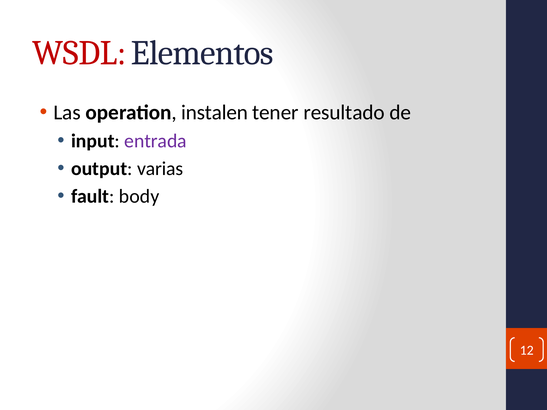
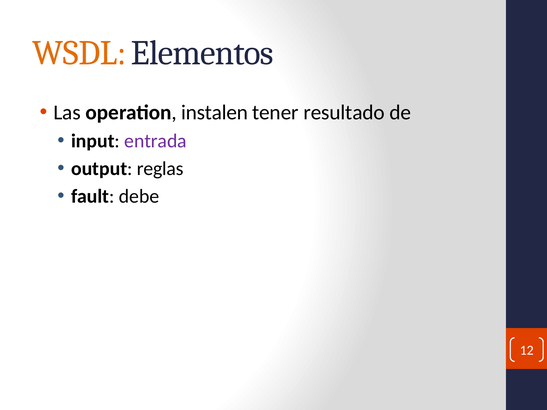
WSDL colour: red -> orange (79, 53)
varias: varias -> reglas (160, 169)
body: body -> debe (139, 197)
